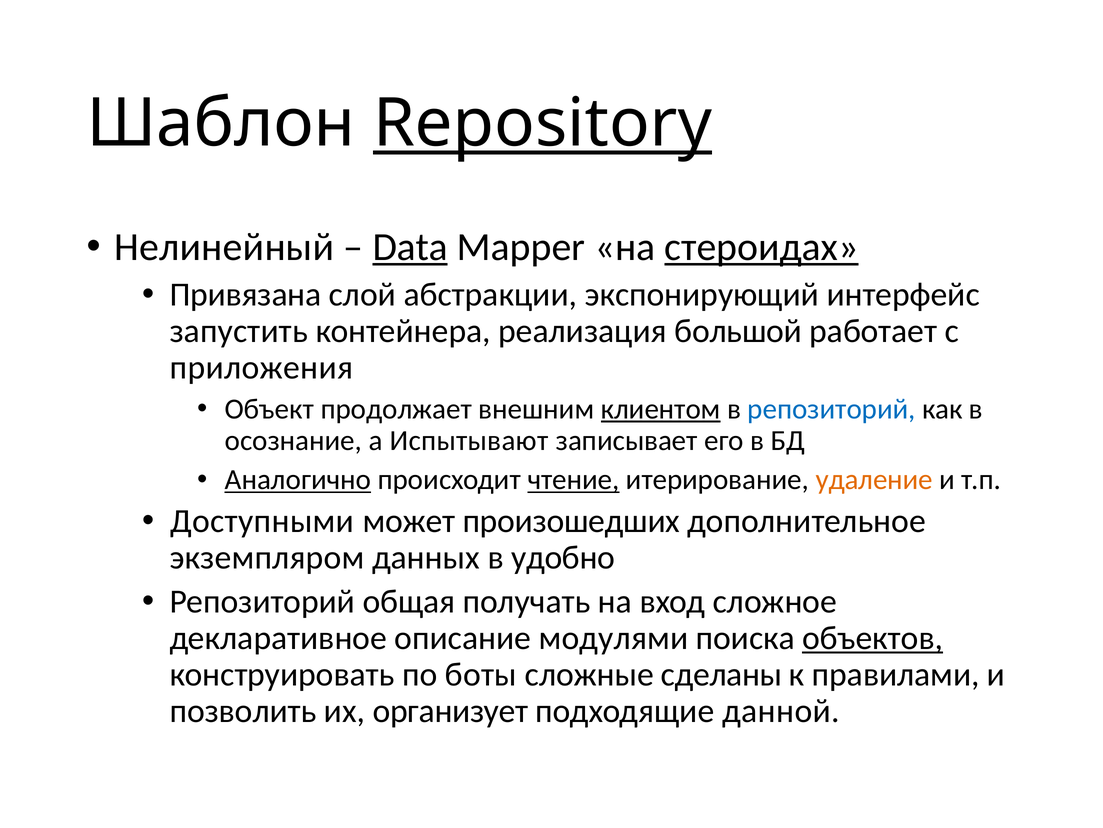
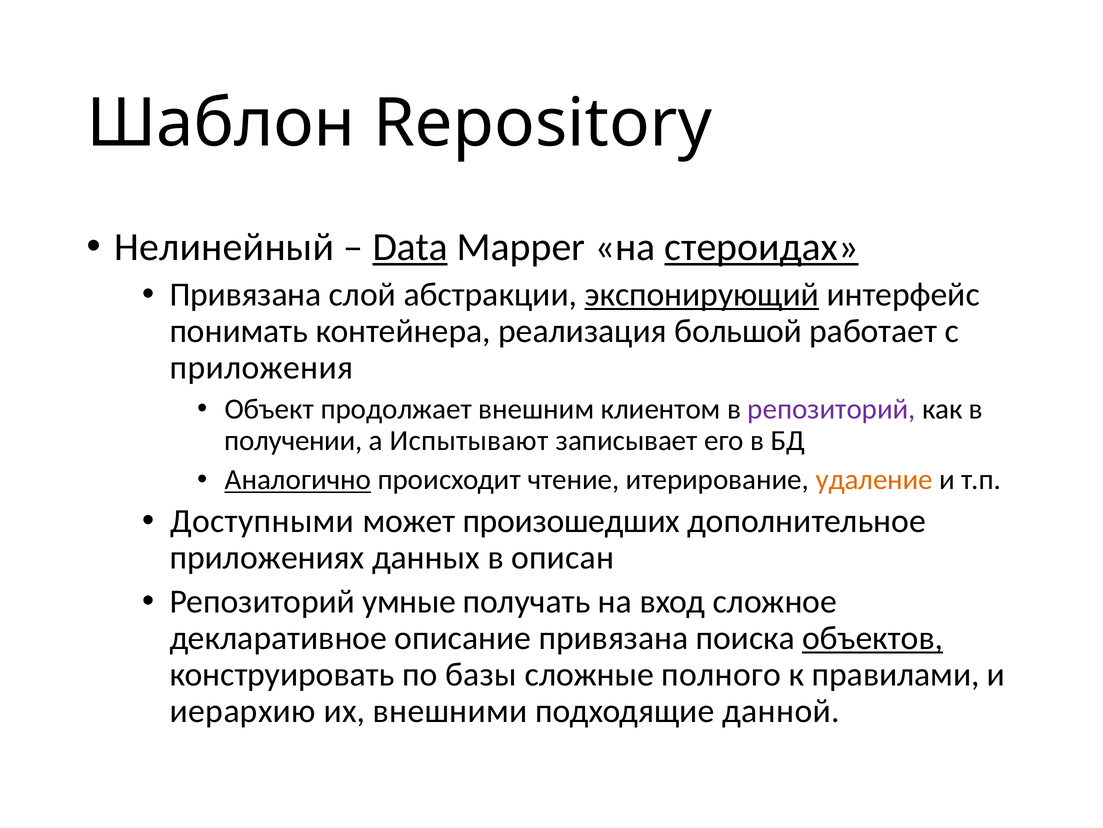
Repository underline: present -> none (543, 124)
экспонирующий underline: none -> present (702, 294)
запустить: запустить -> понимать (239, 331)
клиентом underline: present -> none (661, 409)
репозиторий colour: blue -> purple (832, 409)
осознание: осознание -> получении (294, 440)
чтение underline: present -> none (574, 479)
экземпляром: экземпляром -> приложениях (267, 557)
удобно: удобно -> описан (563, 557)
общая: общая -> умные (409, 601)
описание модулями: модулями -> привязана (614, 638)
боты: боты -> базы (481, 674)
сделаны: сделаны -> полного (721, 674)
позволить: позволить -> иерархию (243, 710)
организует: организует -> внешними (450, 710)
